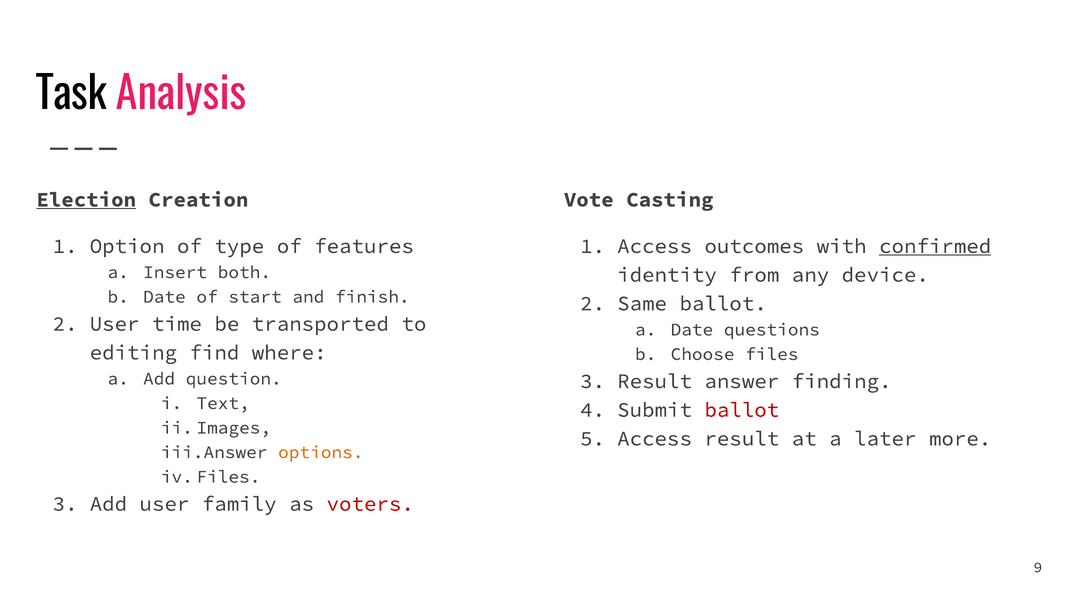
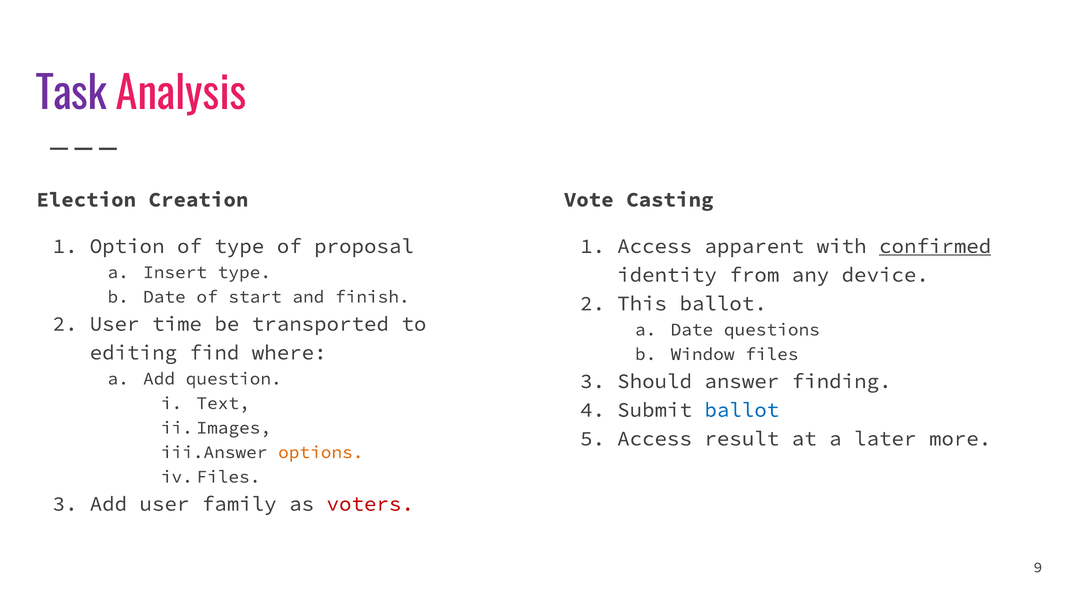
Task colour: black -> purple (71, 95)
Election underline: present -> none (86, 200)
features: features -> proposal (364, 246)
outcomes: outcomes -> apparent (754, 246)
Insert both: both -> type (244, 272)
Same: Same -> This (642, 304)
Choose: Choose -> Window (703, 354)
Result: Result -> Should (655, 381)
ballot colour: red -> blue (742, 410)
